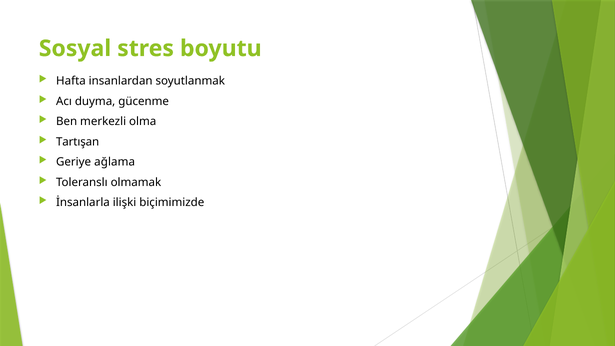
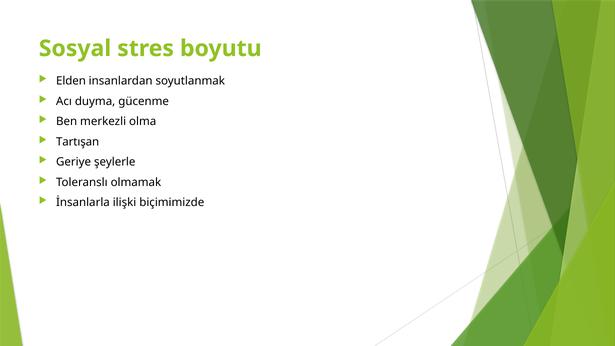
Hafta: Hafta -> Elden (71, 81)
ağlama: ağlama -> şeylerle (115, 162)
